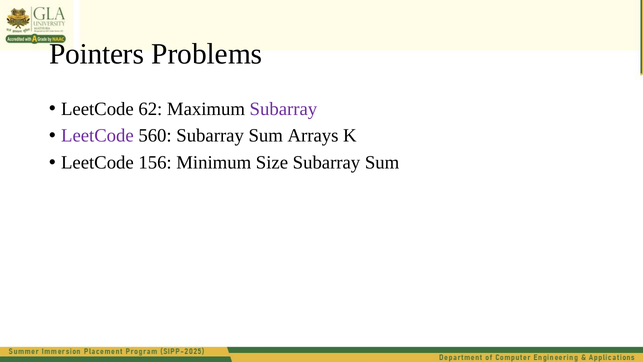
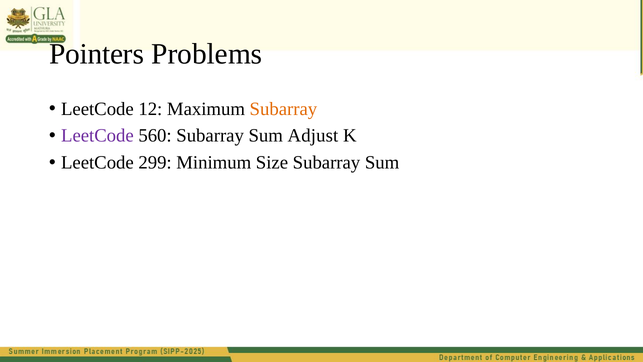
62: 62 -> 12 (150, 109)
Subarray colour: purple -> orange (283, 109)
Arrays: Arrays -> Adjust (313, 136)
156: 156 -> 299 (155, 163)
